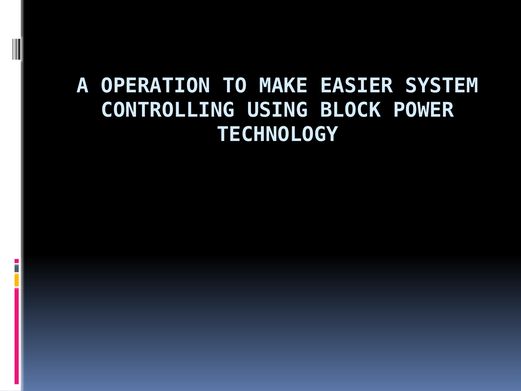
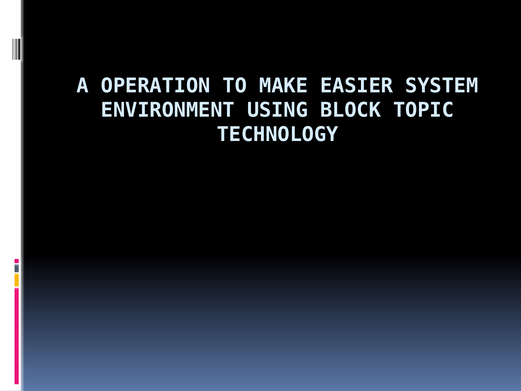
CONTROLLING: CONTROLLING -> ENVIRONMENT (168, 110)
POWER: POWER -> TOPIC (423, 110)
